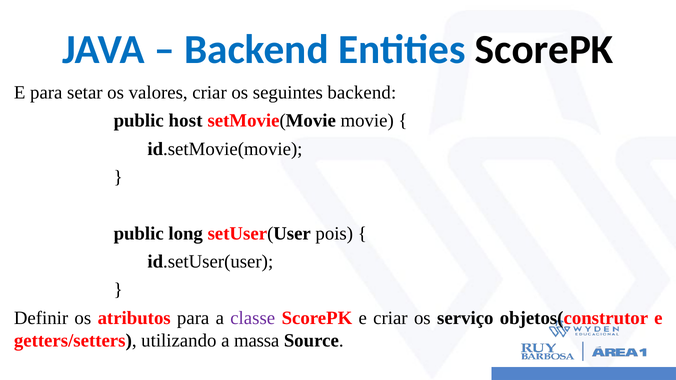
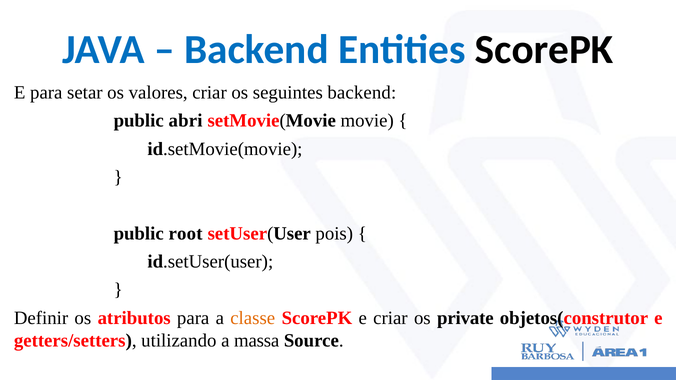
host: host -> abri (186, 121)
long: long -> root (186, 234)
classe colour: purple -> orange (253, 318)
serviço: serviço -> private (465, 318)
